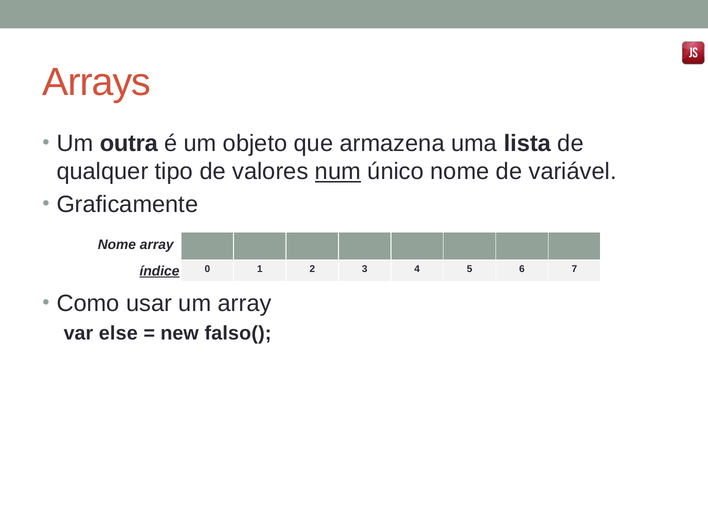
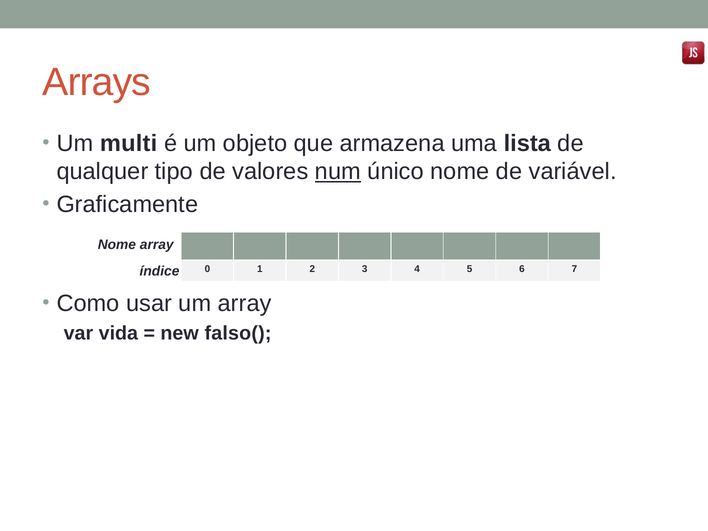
outra: outra -> multi (129, 143)
índice underline: present -> none (160, 271)
else: else -> vida (118, 333)
